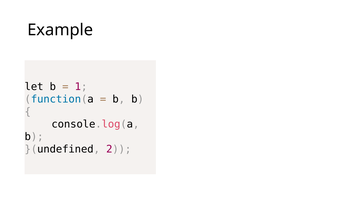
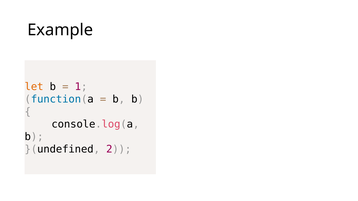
let colour: black -> orange (34, 87)
